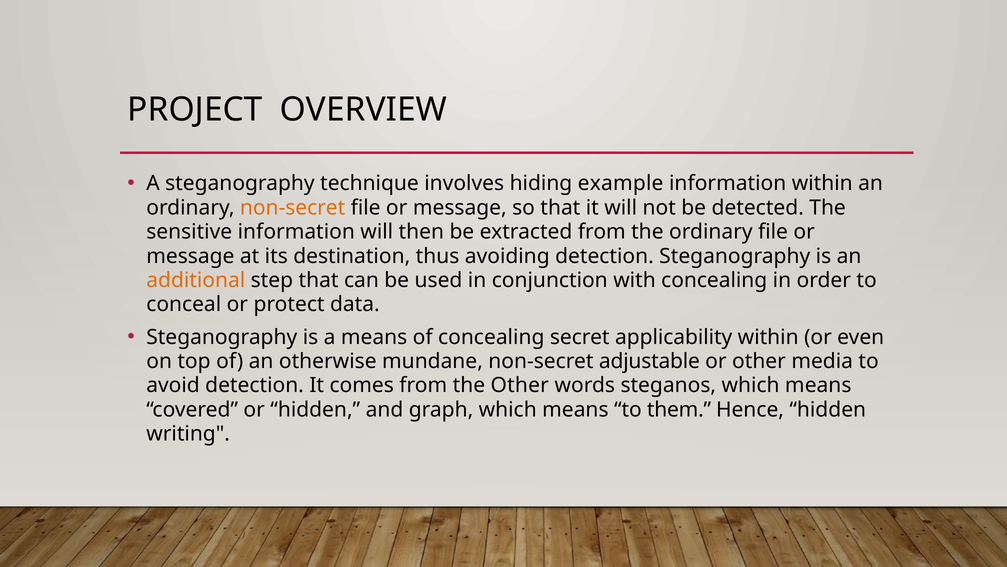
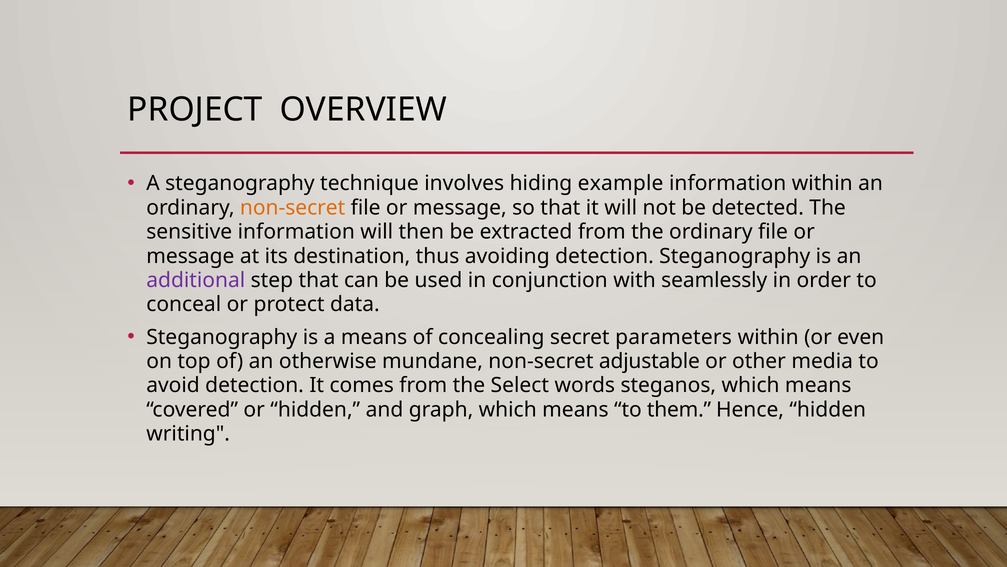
additional colour: orange -> purple (196, 280)
with concealing: concealing -> seamlessly (714, 280)
applicability: applicability -> parameters (674, 337)
the Other: Other -> Select (520, 385)
